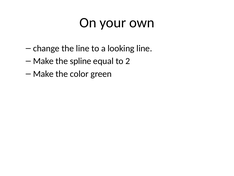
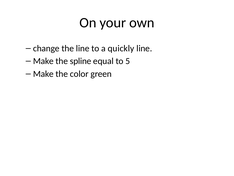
looking: looking -> quickly (121, 48)
2: 2 -> 5 (128, 61)
